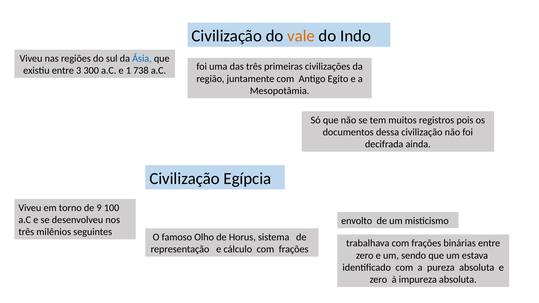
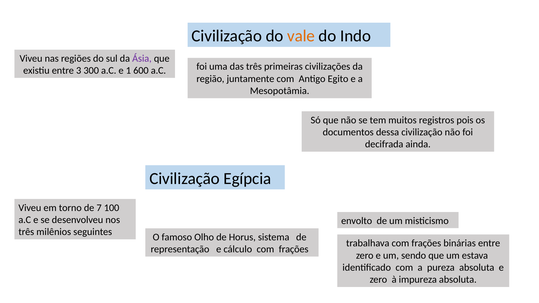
Ásia colour: blue -> purple (142, 58)
738: 738 -> 600 (141, 71)
9: 9 -> 7 (99, 208)
